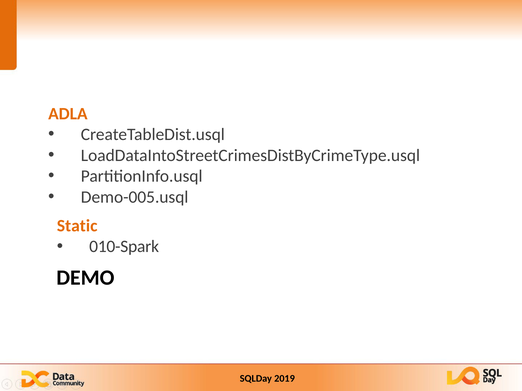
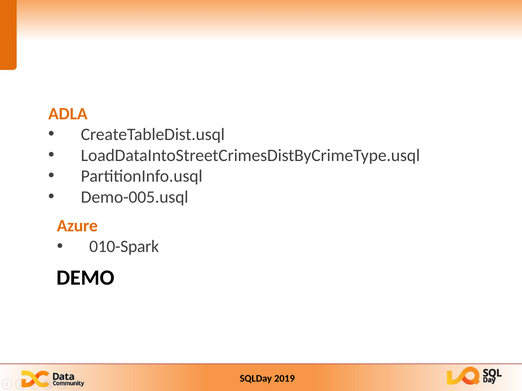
Static: Static -> Azure (77, 226)
